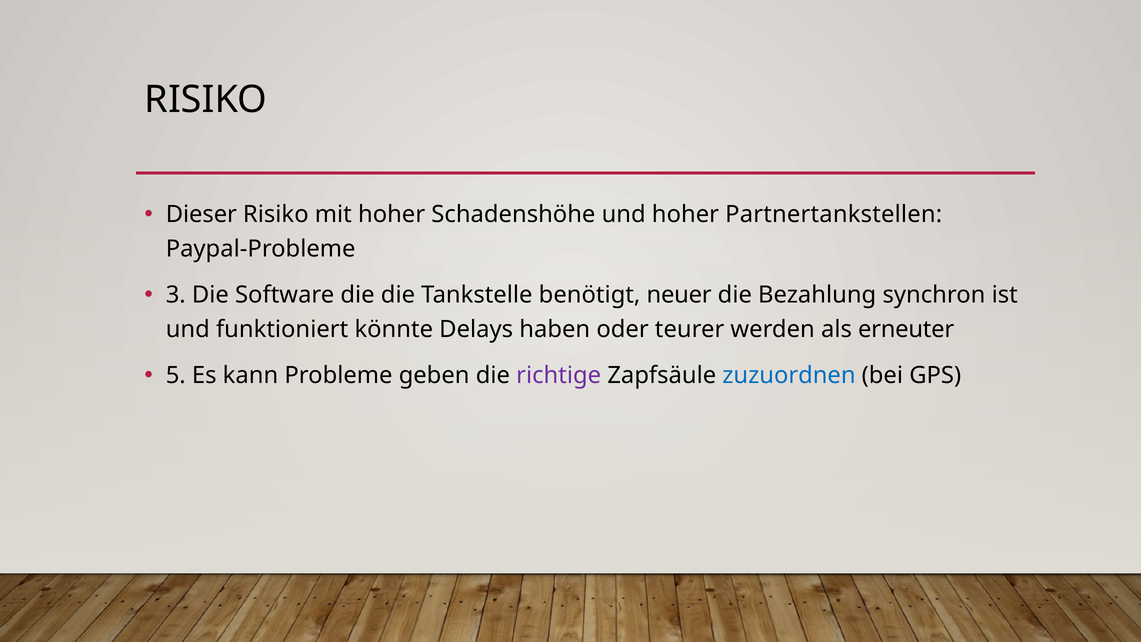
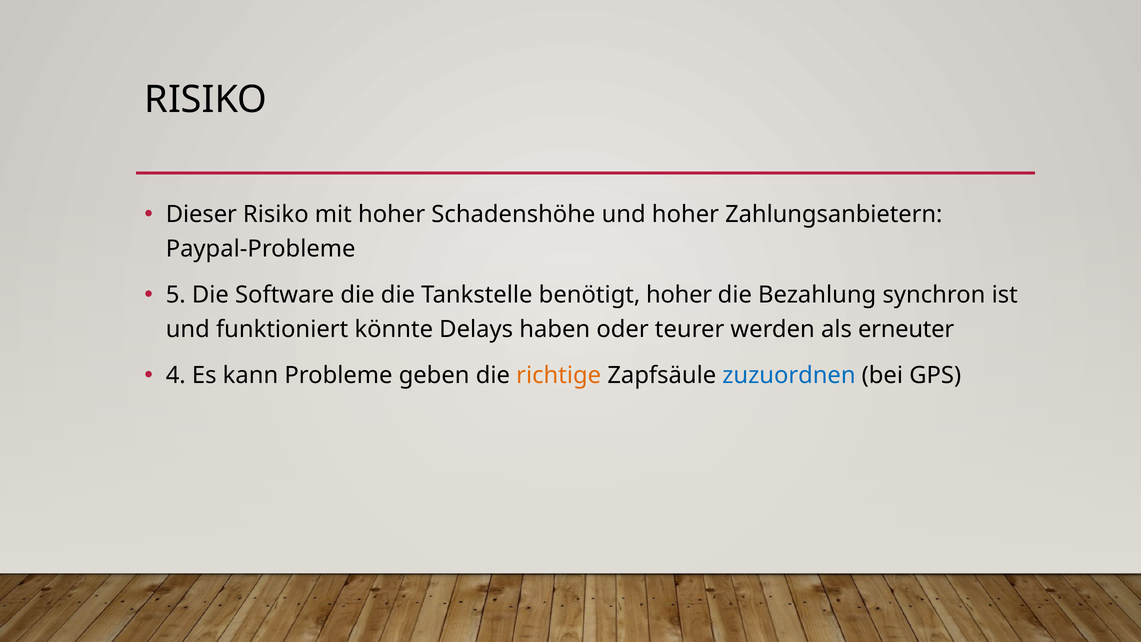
Partnertankstellen: Partnertankstellen -> Zahlungsanbietern (834, 215)
3: 3 -> 5 (176, 295)
benötigt neuer: neuer -> hoher (679, 295)
5: 5 -> 4 (176, 375)
richtige colour: purple -> orange (559, 375)
